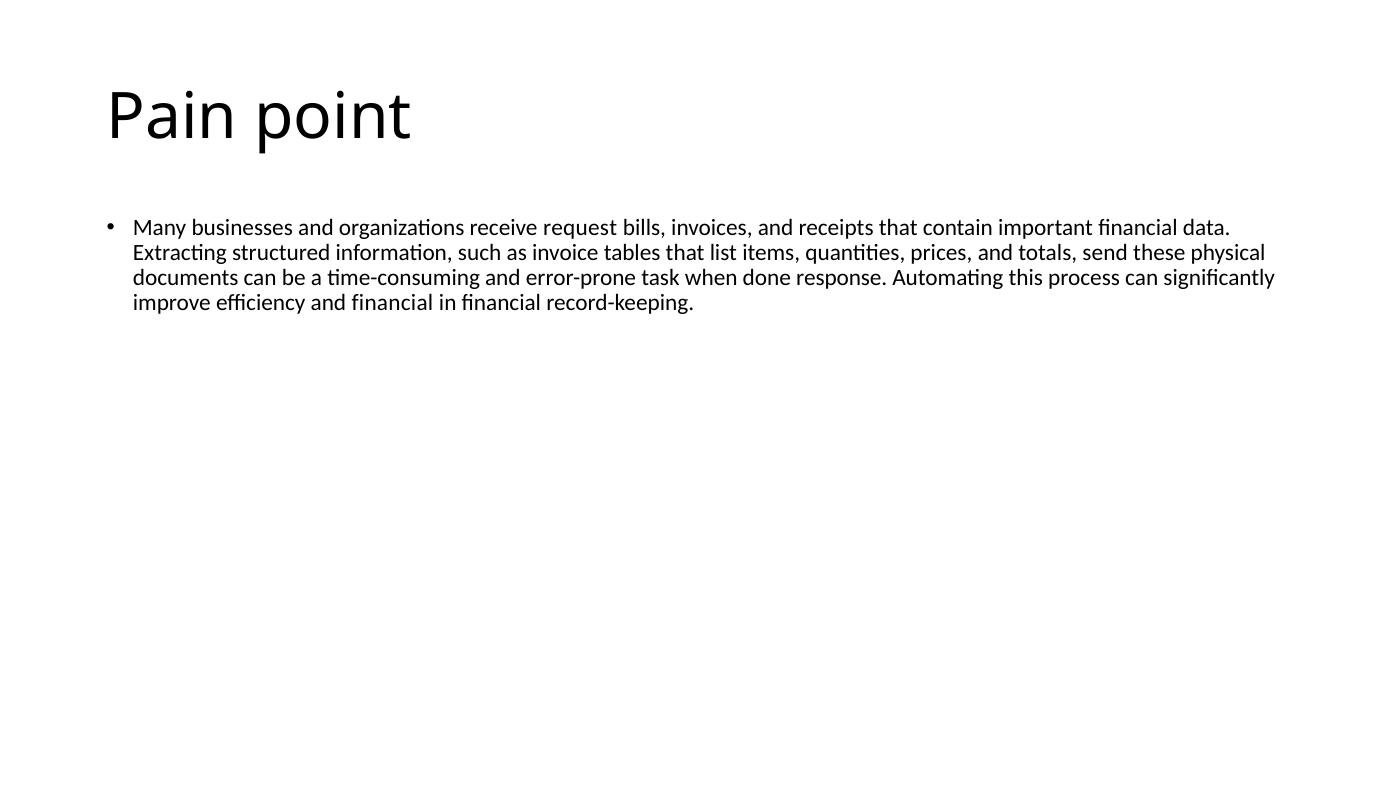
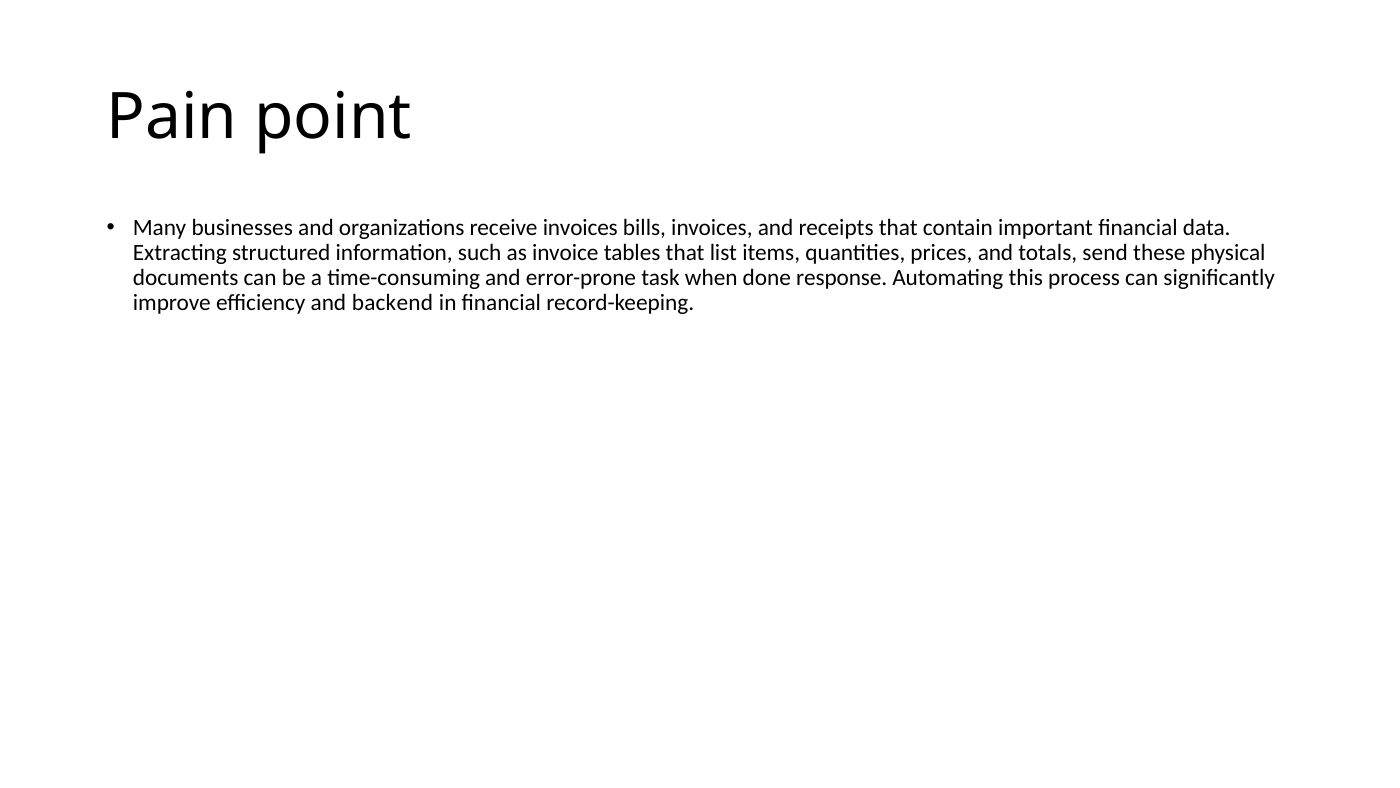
receive request: request -> invoices (580, 227)
and financial: financial -> backend (392, 303)
